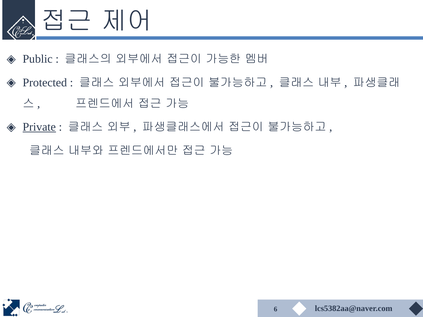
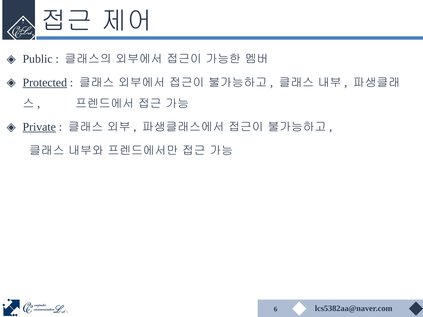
Protected underline: none -> present (45, 83)
